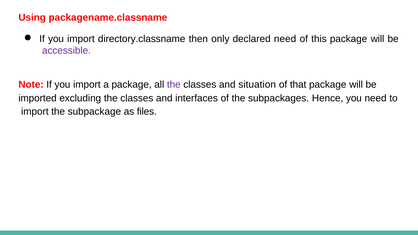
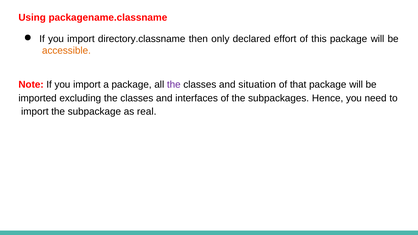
declared need: need -> effort (285, 39)
accessible colour: purple -> orange (66, 51)
files: files -> real (147, 112)
